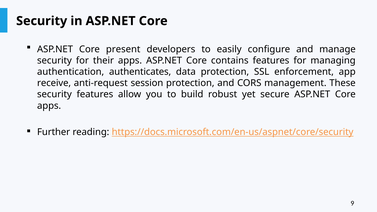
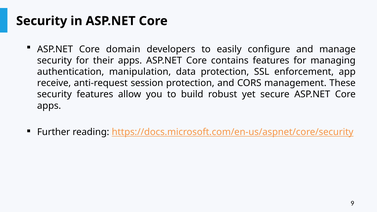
present: present -> domain (123, 49)
authenticates: authenticates -> manipulation (140, 72)
